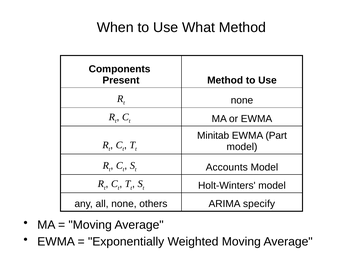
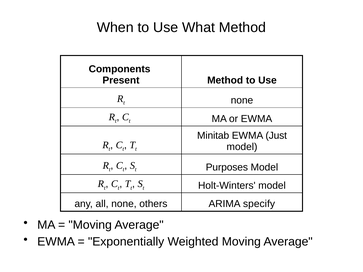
Part: Part -> Just (276, 136)
Accounts: Accounts -> Purposes (227, 167)
